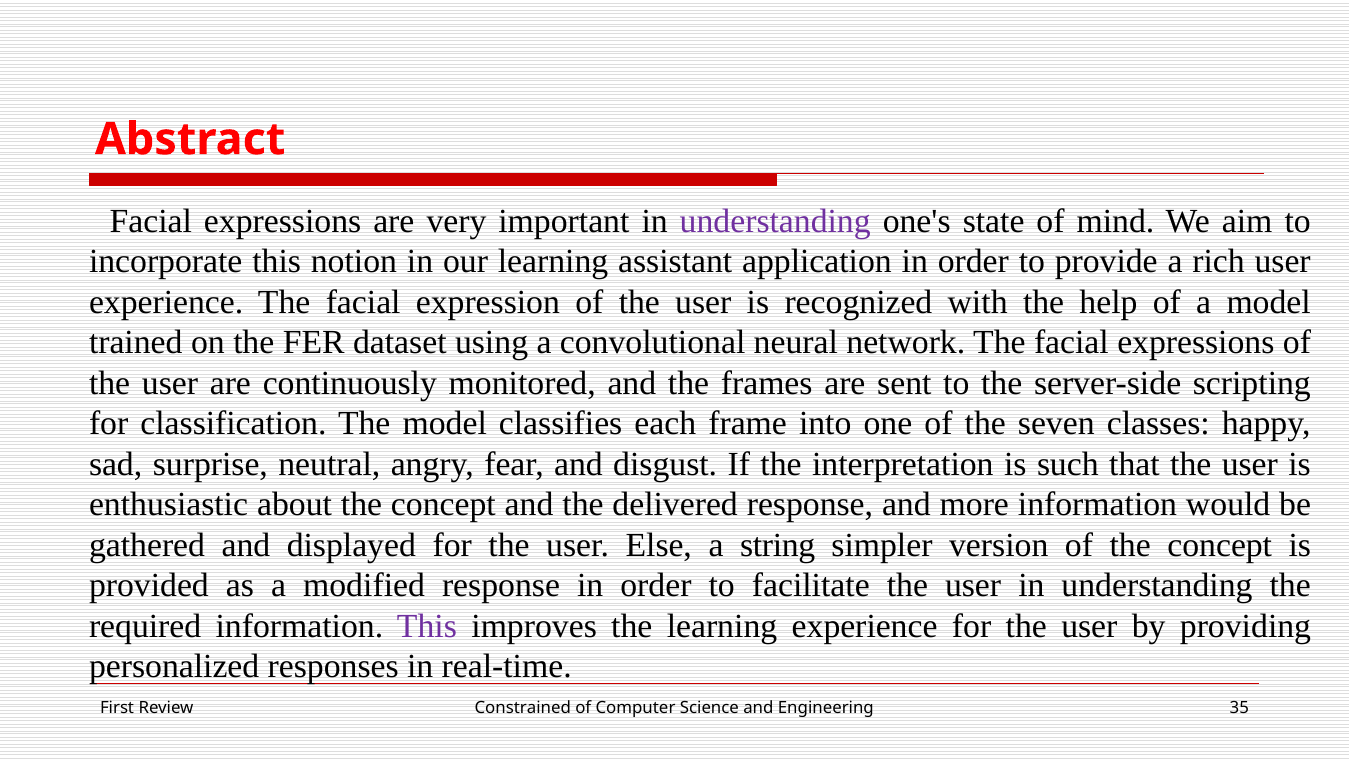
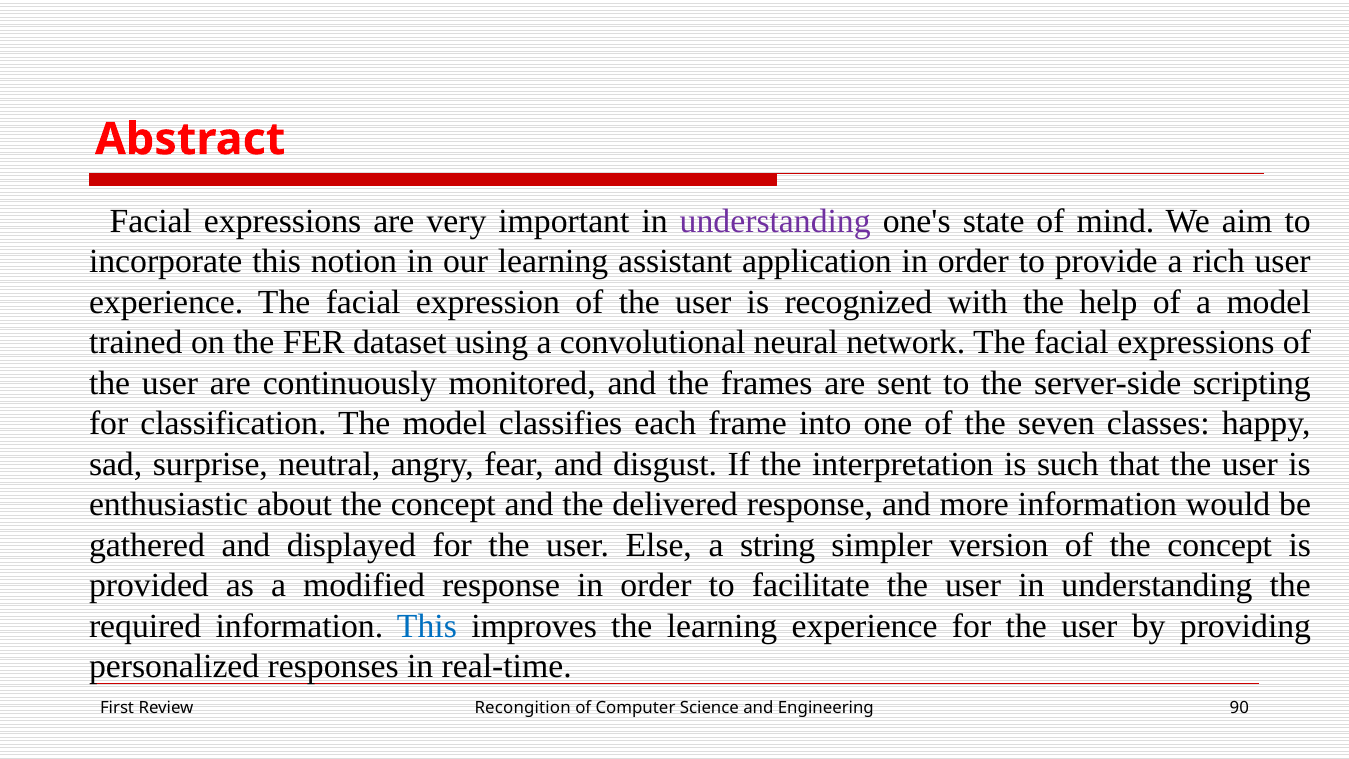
This colour: purple -> blue (427, 626)
Constrained: Constrained -> Recongition (523, 707)
35: 35 -> 90 (1239, 707)
